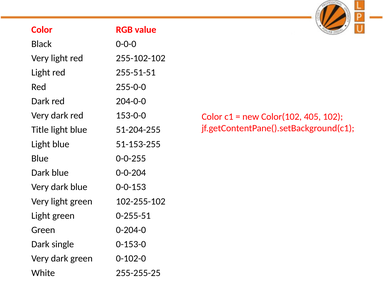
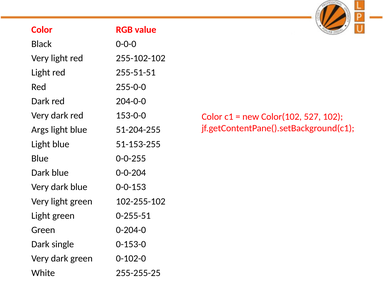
405: 405 -> 527 (312, 117)
Title: Title -> Args (40, 130)
